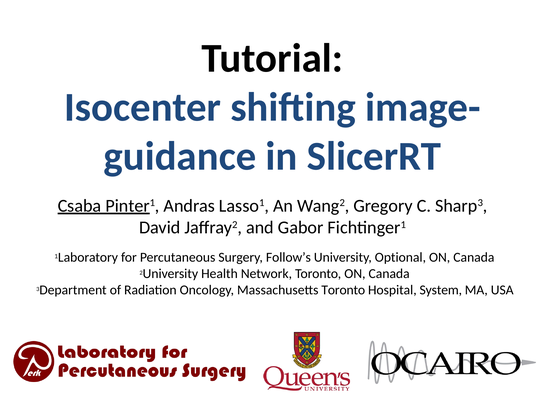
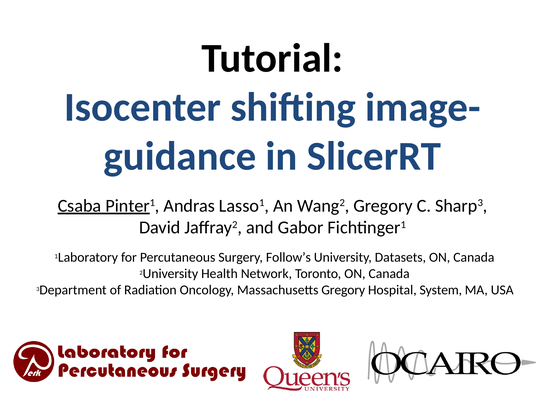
Optional: Optional -> Datasets (400, 257)
Massachusetts Toronto: Toronto -> Gregory (343, 290)
